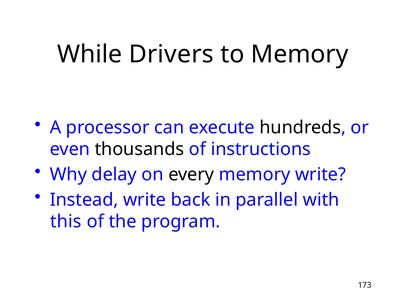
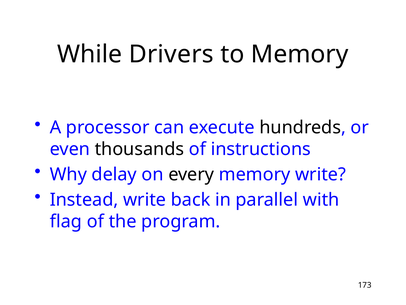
this: this -> flag (66, 221)
